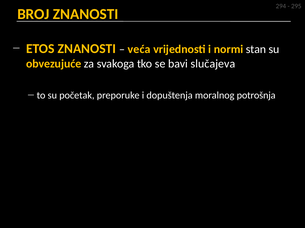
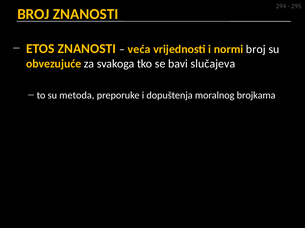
normi stan: stan -> broj (256, 49)
početak: početak -> metoda (77, 96)
potrošnja: potrošnja -> brojkama (256, 96)
